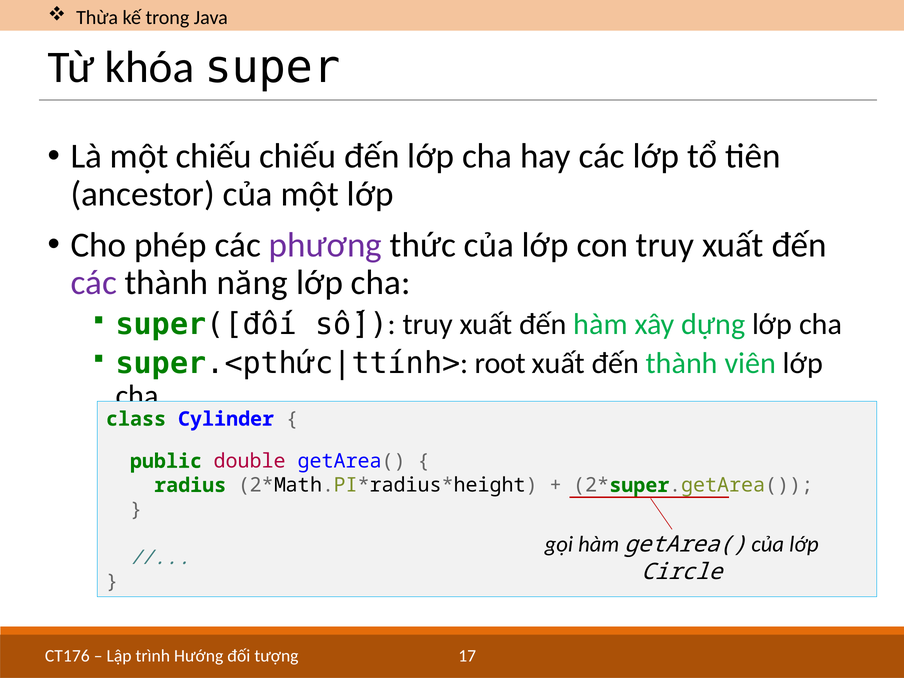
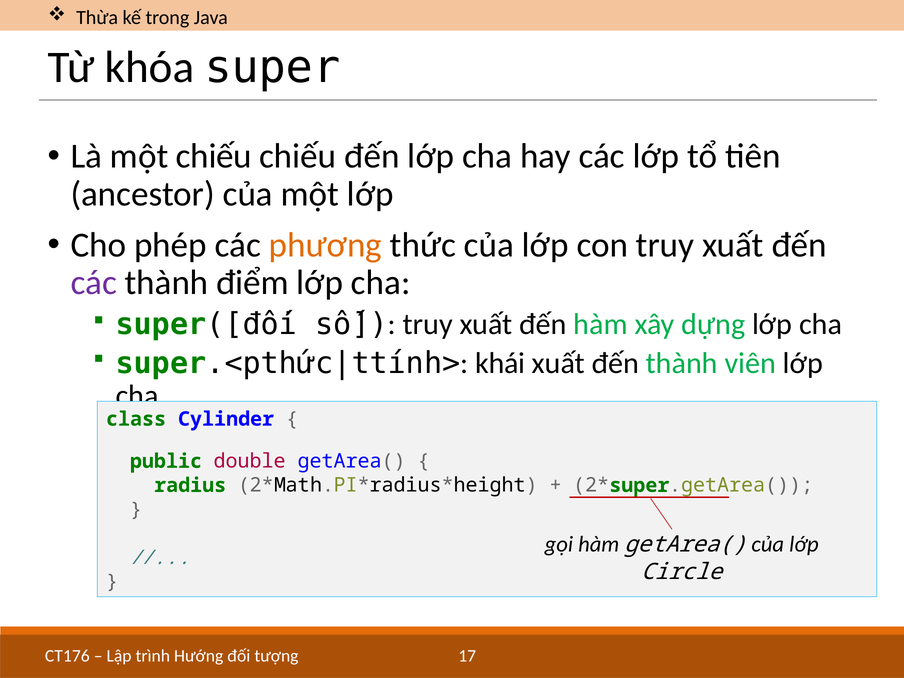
phương colour: purple -> orange (325, 245)
năng: năng -> điểm (252, 283)
root: root -> khái (500, 363)
